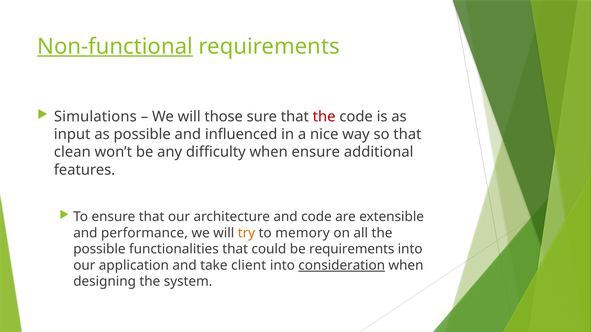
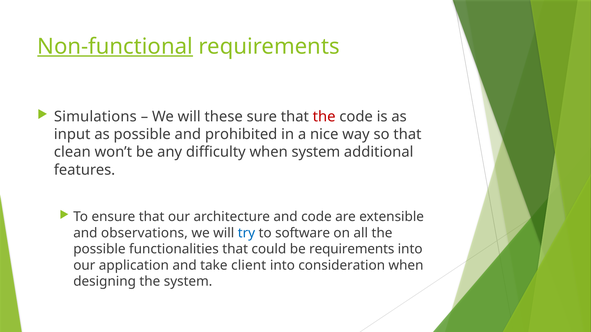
those: those -> these (224, 117)
influenced: influenced -> prohibited (241, 135)
when ensure: ensure -> system (316, 152)
performance: performance -> observations (144, 233)
try colour: orange -> blue (246, 233)
memory: memory -> software (303, 233)
consideration underline: present -> none (342, 266)
